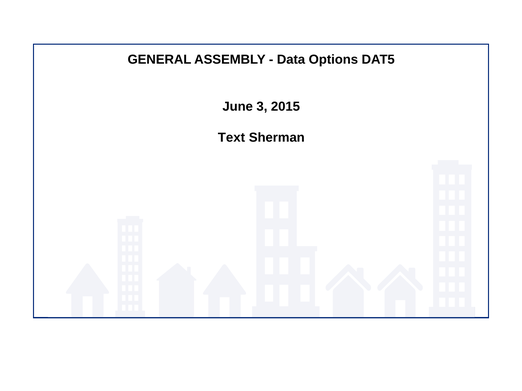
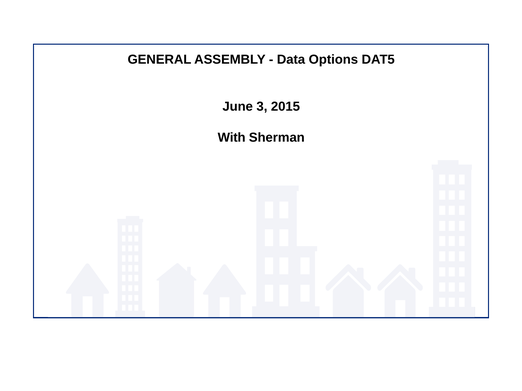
Text: Text -> With (232, 138)
